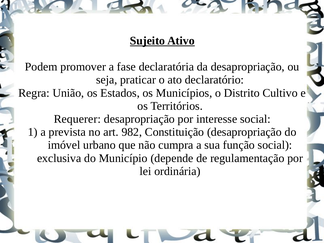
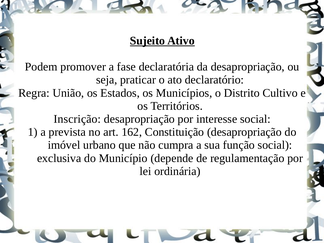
Requerer: Requerer -> Inscrição (77, 119)
982: 982 -> 162 (132, 132)
